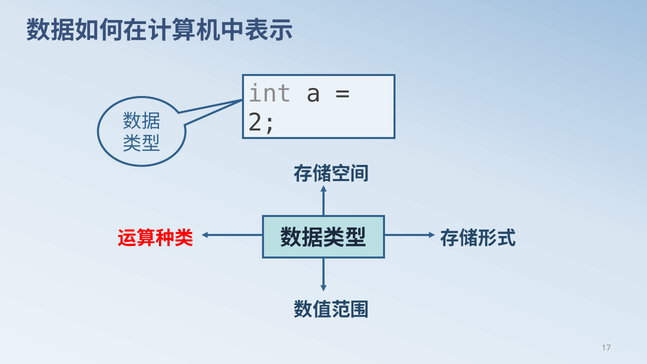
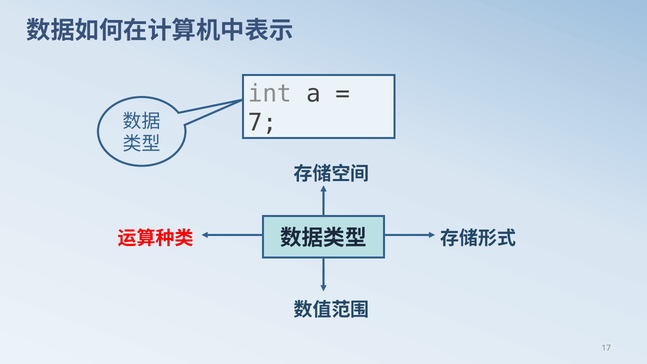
2: 2 -> 7 (262, 123)
